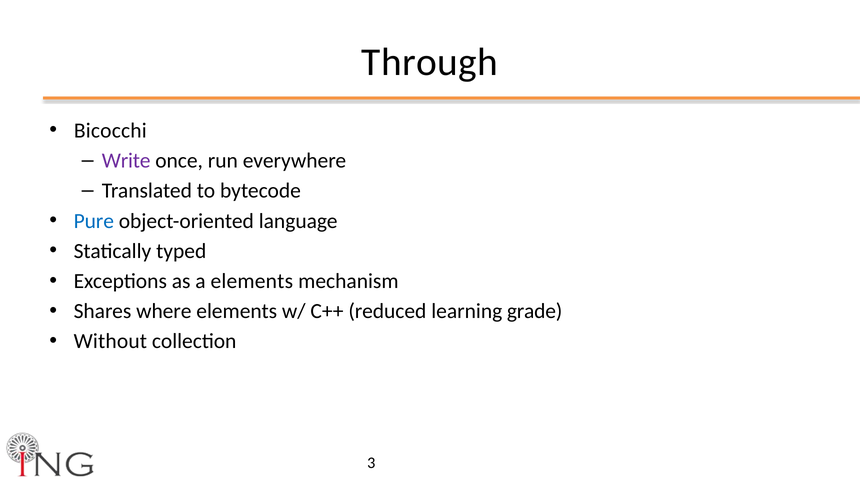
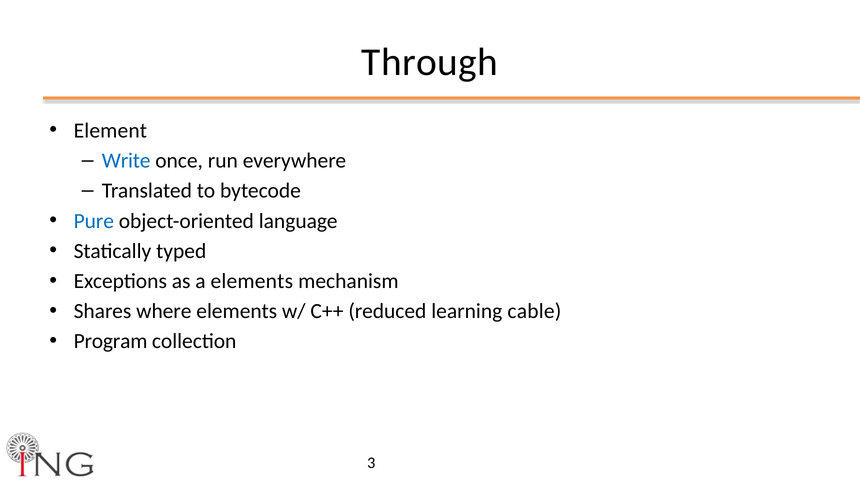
Bicocchi: Bicocchi -> Element (110, 131)
Write colour: purple -> blue (126, 161)
grade: grade -> cable (534, 311)
Without: Without -> Program (111, 341)
